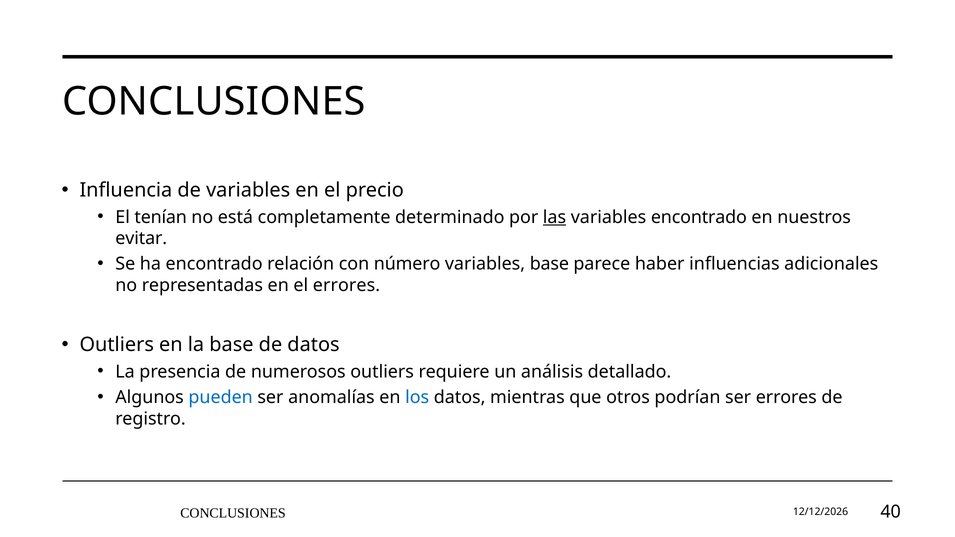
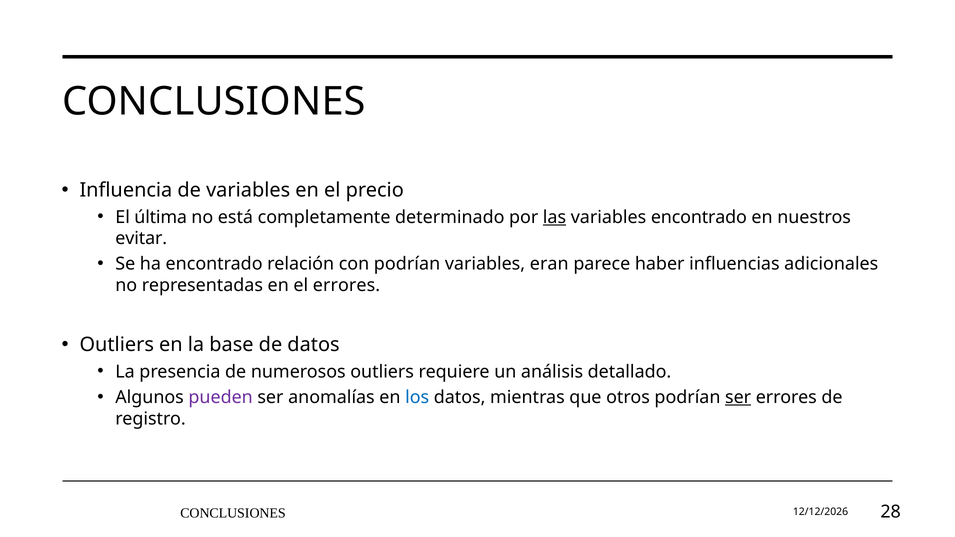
tenían: tenían -> última (161, 217)
con número: número -> podrían (407, 264)
variables base: base -> eran (549, 264)
pueden colour: blue -> purple (221, 397)
ser underline: none -> present (738, 397)
40: 40 -> 28 (891, 512)
